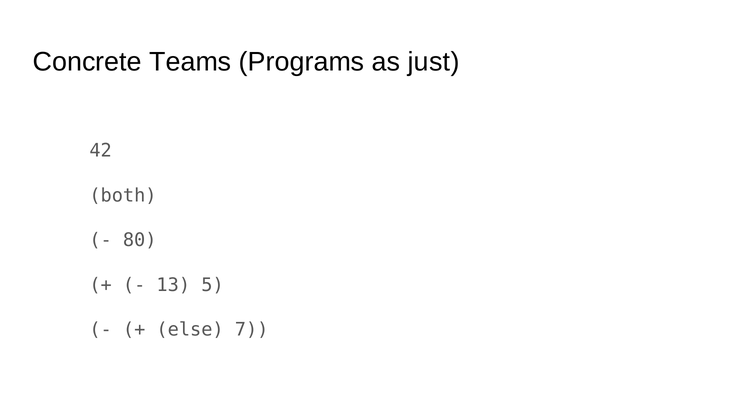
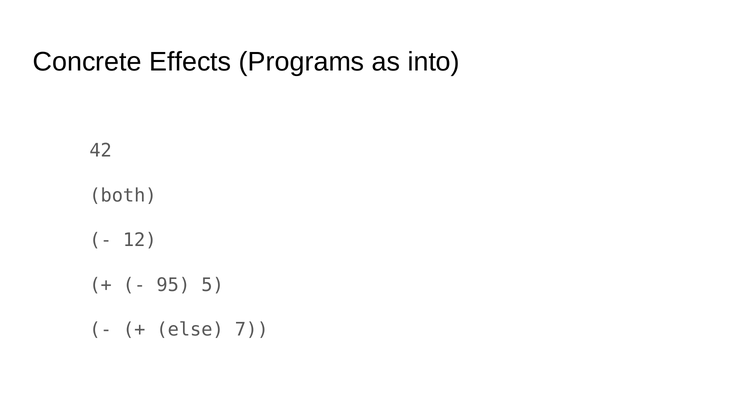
Teams: Teams -> Effects (190, 62)
just: just -> into (434, 62)
80: 80 -> 12 (140, 240)
13: 13 -> 95 (173, 285)
